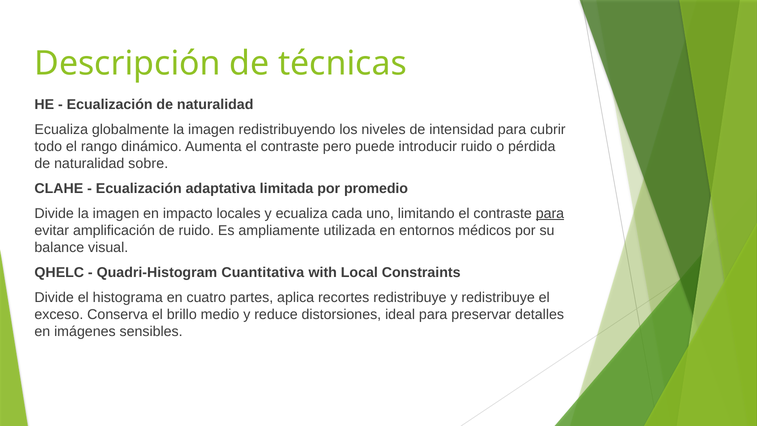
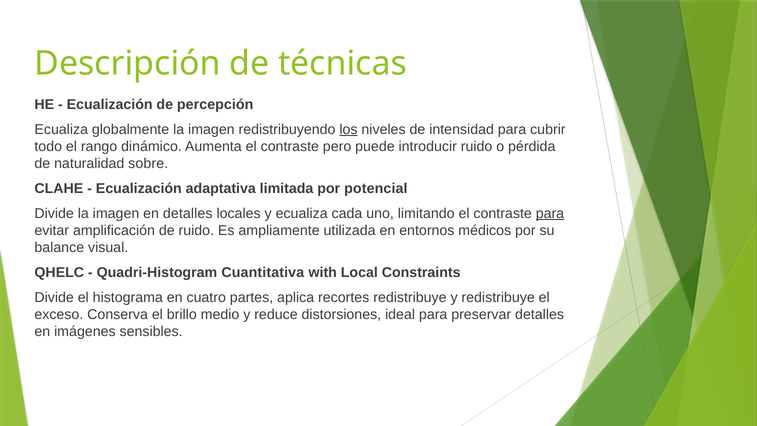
Ecualización de naturalidad: naturalidad -> percepción (215, 105)
los underline: none -> present (348, 129)
promedio: promedio -> potencial (376, 188)
en impacto: impacto -> detalles (188, 213)
